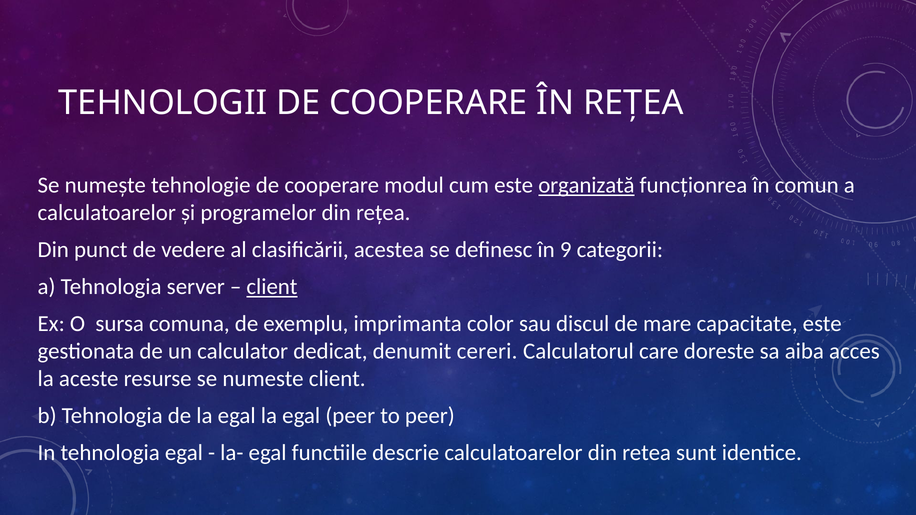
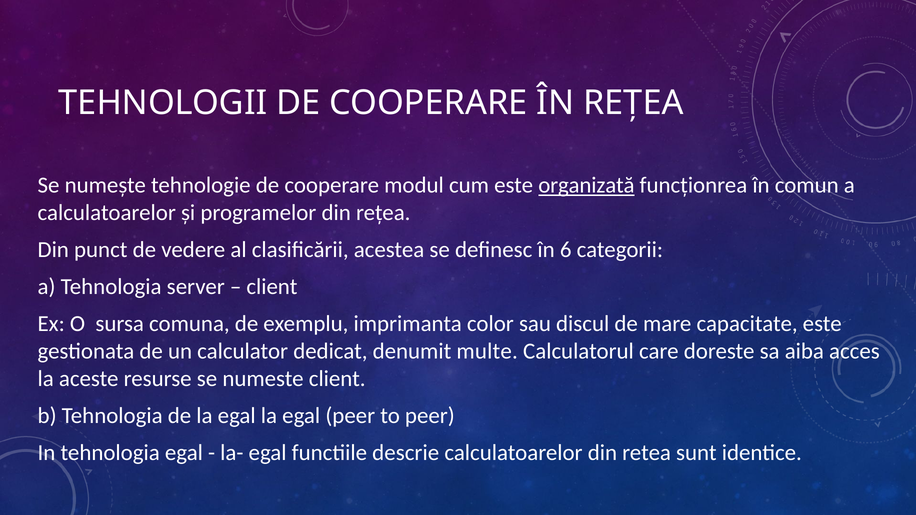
9: 9 -> 6 (566, 250)
client underline: present -> none (272, 287)
cereri: cereri -> multe (487, 351)
